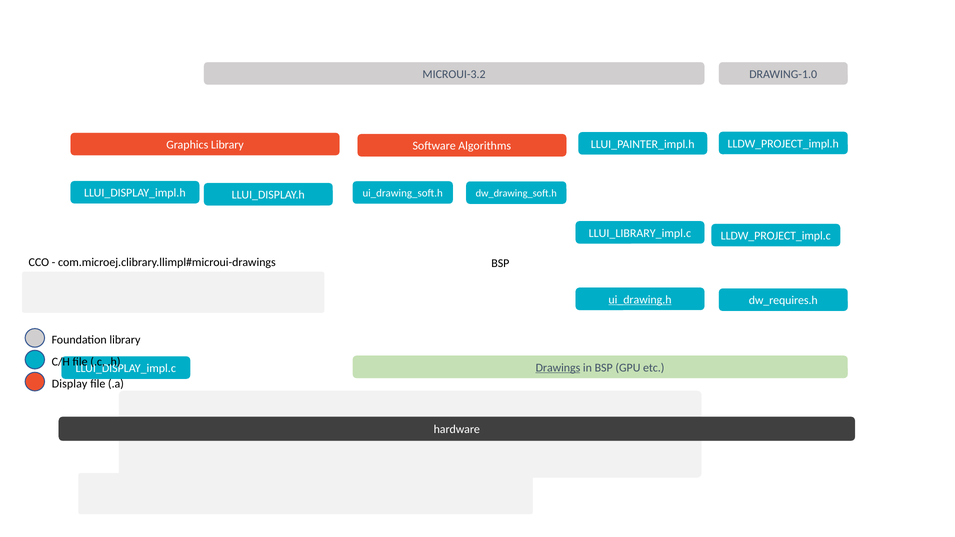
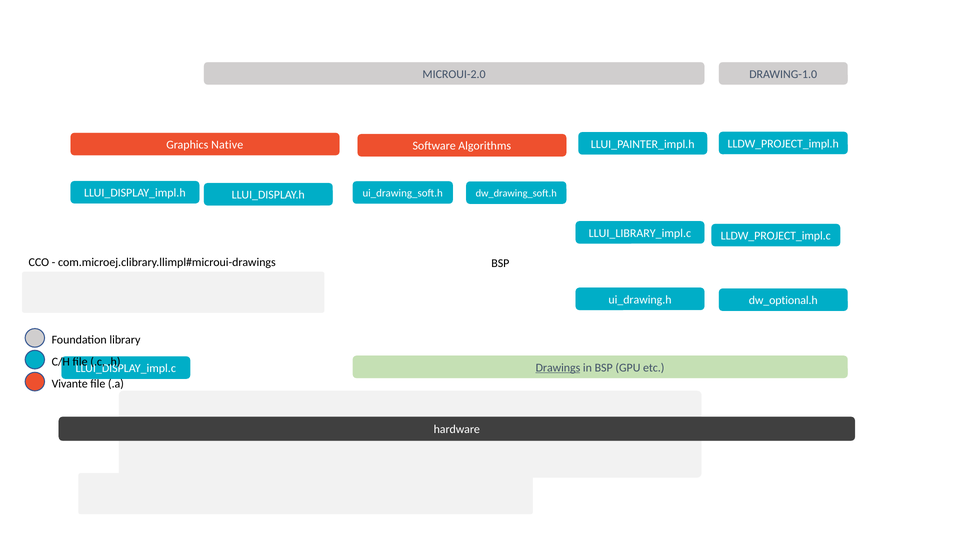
MICROUI-3.2: MICROUI-3.2 -> MICROUI-2.0 (454, 74)
Graphics Library: Library -> Native (227, 145)
ui_drawing.h underline: present -> none (640, 300)
dw_requires.h: dw_requires.h -> dw_optional.h (783, 301)
Display: Display -> Vivante (70, 384)
